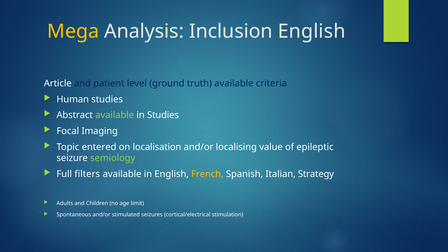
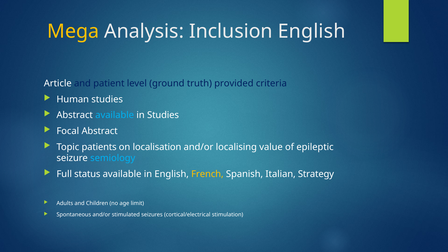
truth available: available -> provided (234, 83)
available colour: light green -> light blue (115, 115)
Focal Imaging: Imaging -> Abstract (100, 131)
entered: entered -> patients (99, 147)
semiology colour: light green -> light blue (113, 158)
filters: filters -> status (87, 174)
